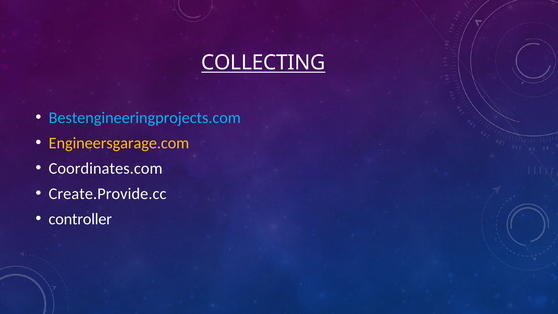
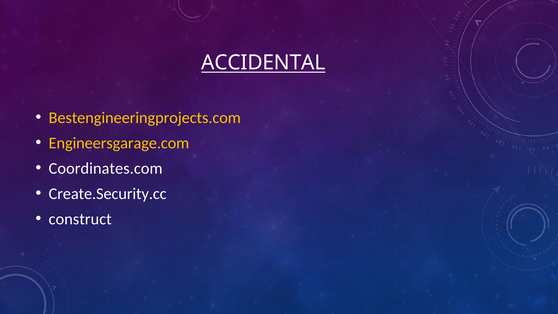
COLLECTING: COLLECTING -> ACCIDENTAL (263, 63)
Bestengineeringprojects.com colour: light blue -> yellow (145, 118)
Create.Provide.cc: Create.Provide.cc -> Create.Security.cc (108, 194)
controller: controller -> construct (80, 219)
